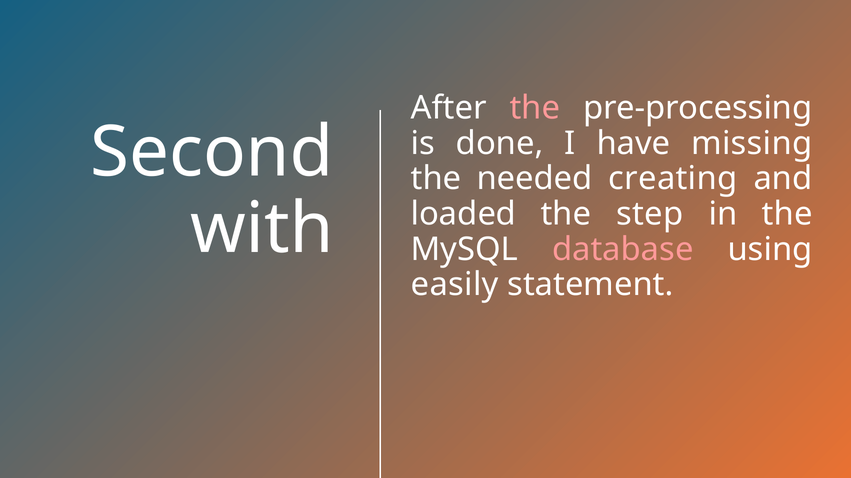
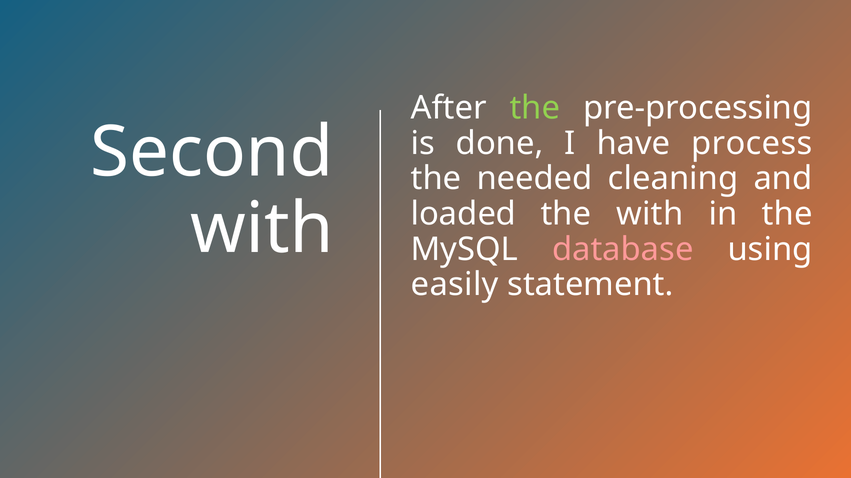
the colour: pink -> light green (535, 108)
missing: missing -> process (752, 143)
creating: creating -> cleaning (673, 179)
the step: step -> with (650, 214)
